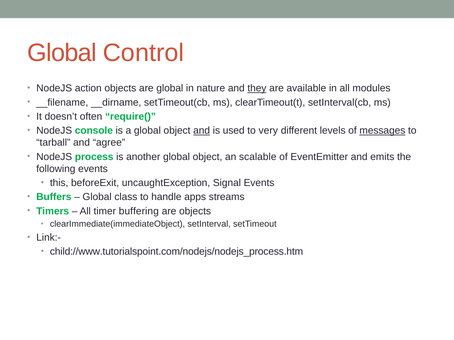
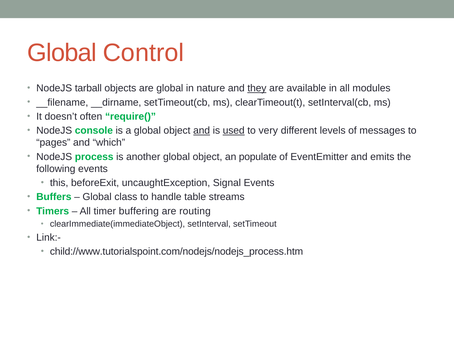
action: action -> tarball (88, 88)
used underline: none -> present (234, 131)
messages underline: present -> none (382, 131)
tarball: tarball -> pages (53, 143)
agree: agree -> which (109, 143)
scalable: scalable -> populate (258, 157)
apps: apps -> table (195, 197)
are objects: objects -> routing (195, 211)
